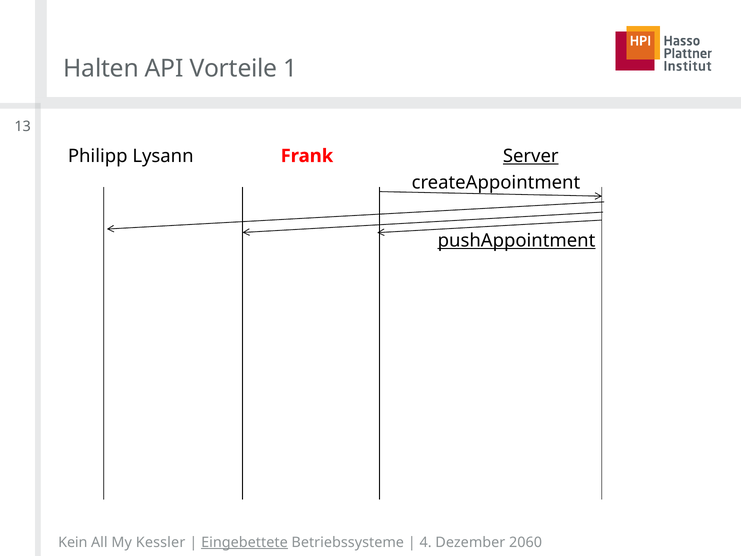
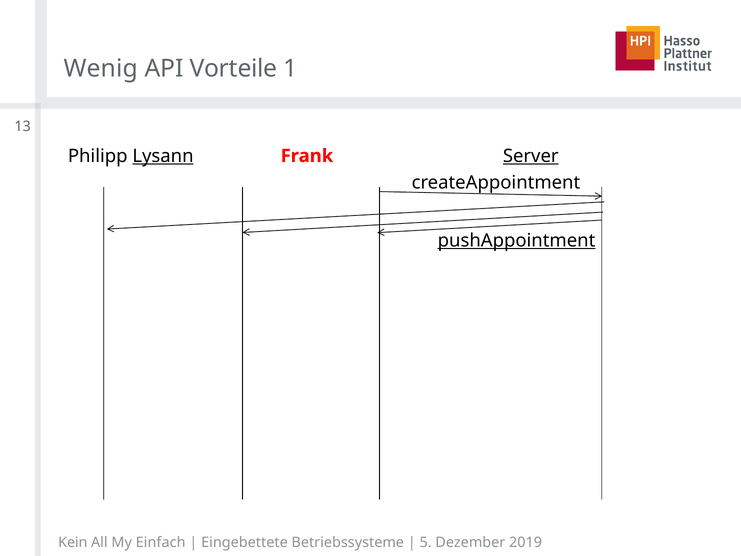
Halten: Halten -> Wenig (101, 69)
Lysann underline: none -> present (163, 156)
Kessler: Kessler -> Einfach (161, 542)
Eingebettete underline: present -> none (244, 542)
4: 4 -> 5 (426, 542)
2060: 2060 -> 2019 (526, 542)
